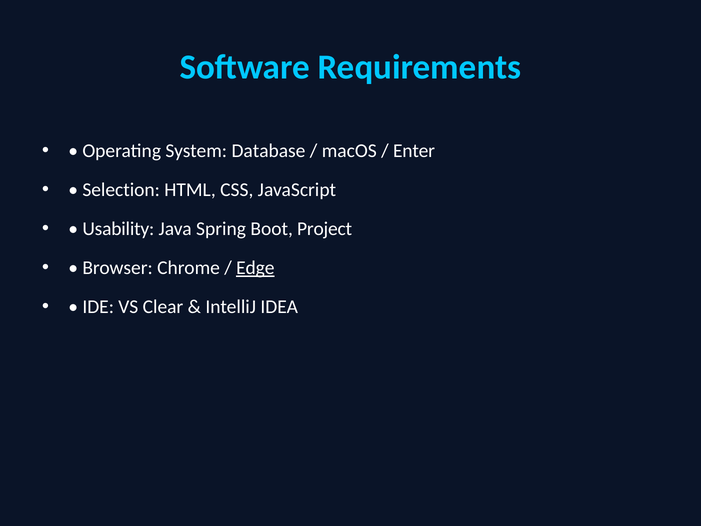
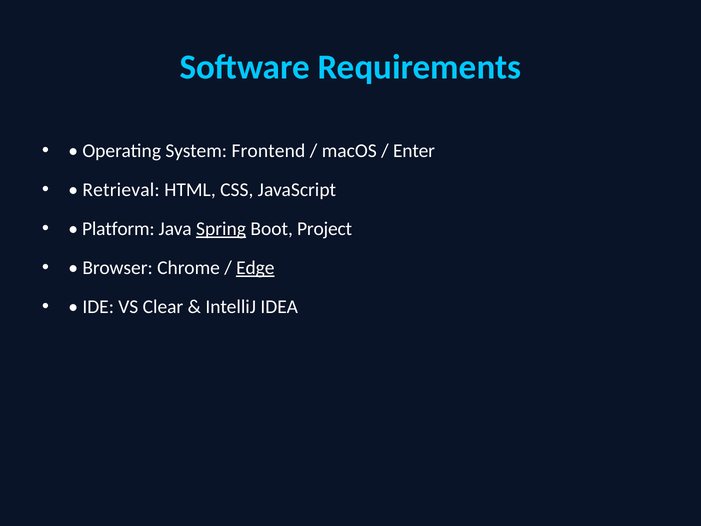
Database: Database -> Frontend (268, 151)
Selection: Selection -> Retrieval (121, 190)
Usability: Usability -> Platform (118, 229)
Spring underline: none -> present (221, 229)
